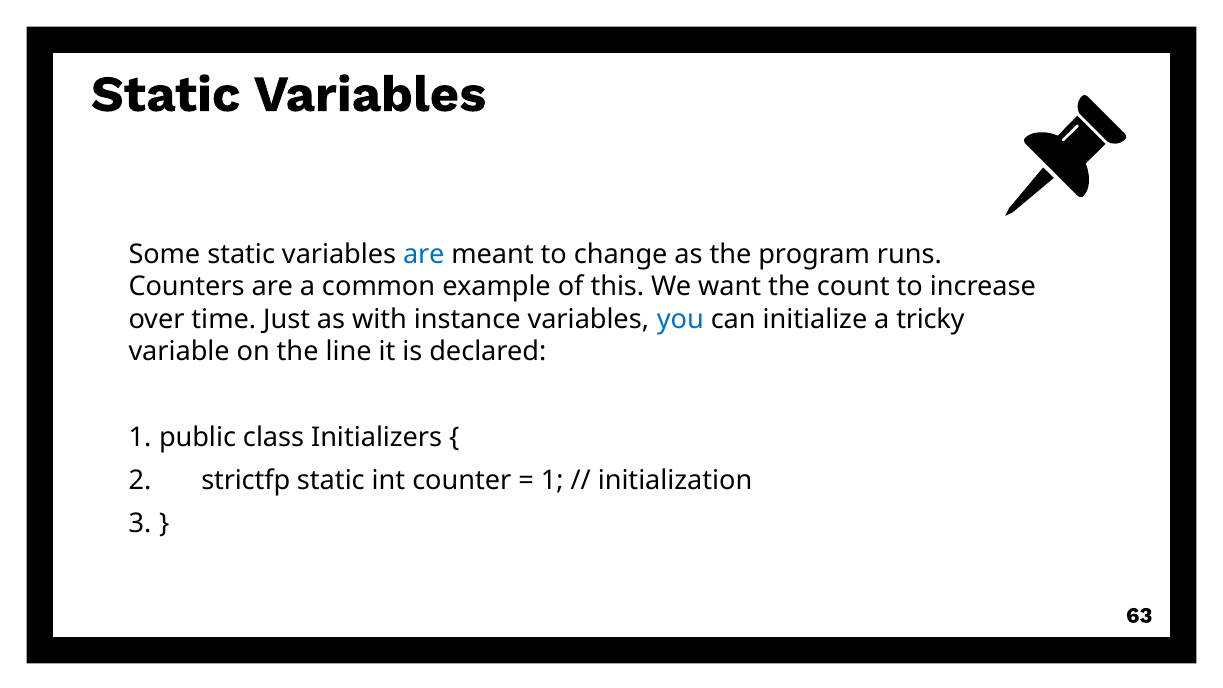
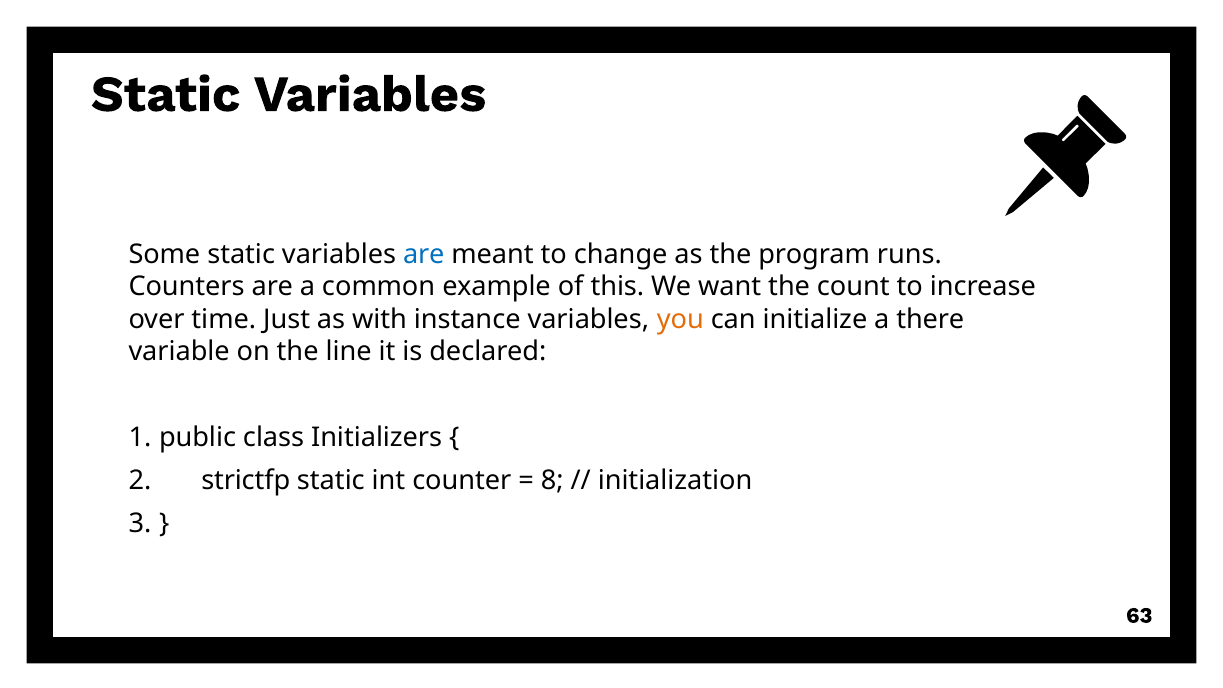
you colour: blue -> orange (680, 319)
tricky: tricky -> there (930, 319)
1: 1 -> 8 (552, 480)
